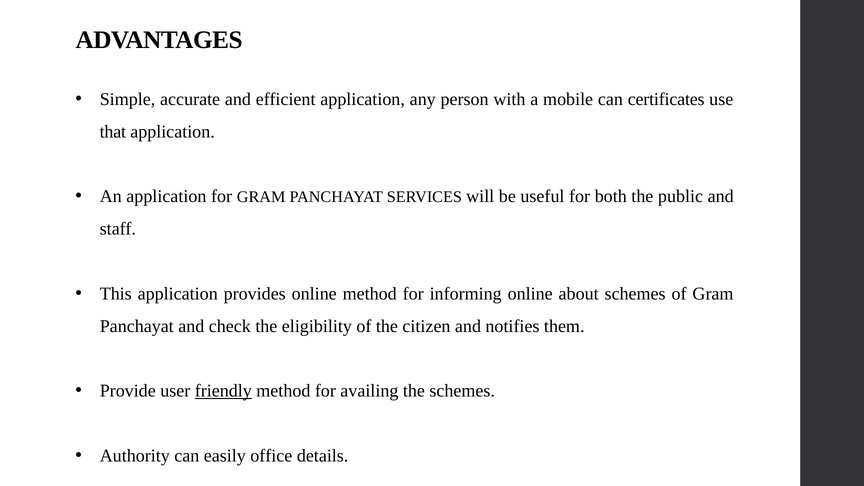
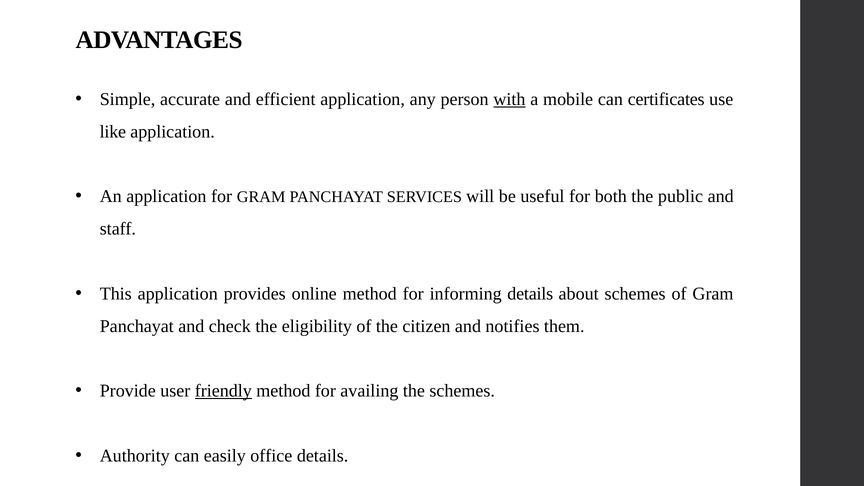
with underline: none -> present (509, 99)
that: that -> like (113, 132)
informing online: online -> details (530, 294)
